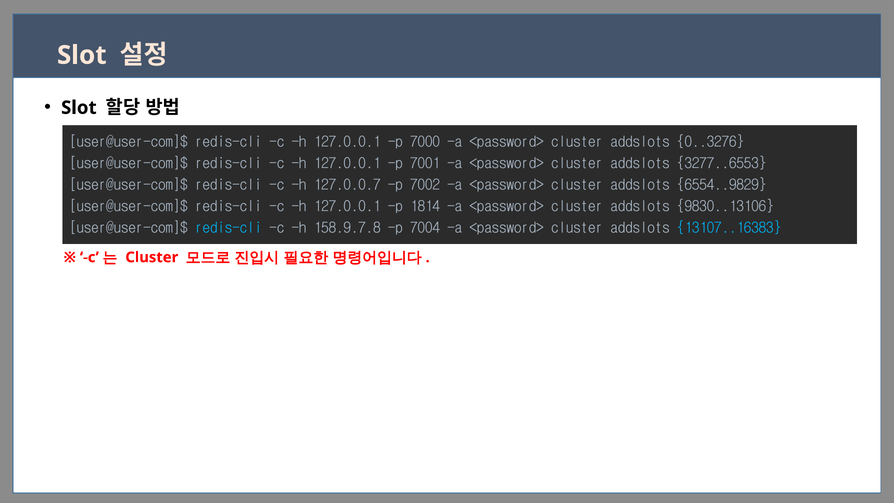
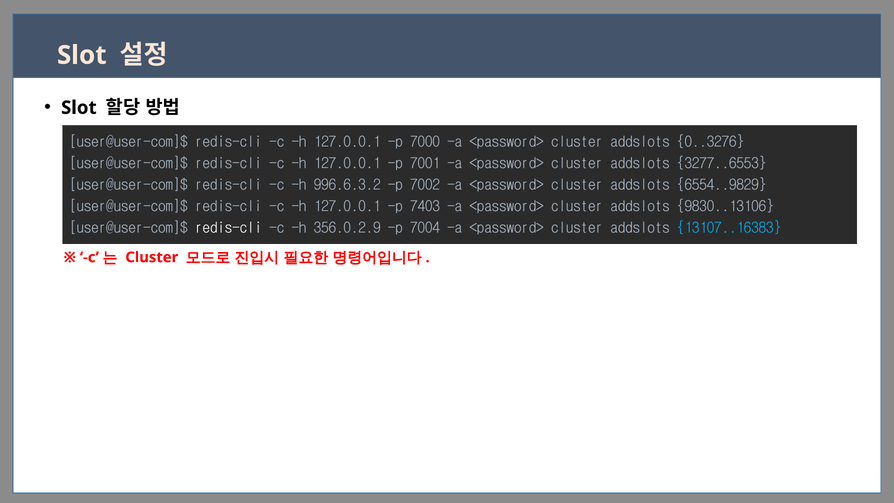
127.0.0.7: 127.0.0.7 -> 996.6.3.2 (347, 185)
1814: 1814 -> 7403 (425, 206)
redis-cli colour: light blue -> white (229, 228)
158.9.7.8: 158.9.7.8 -> 356.0.2.9 (347, 228)
